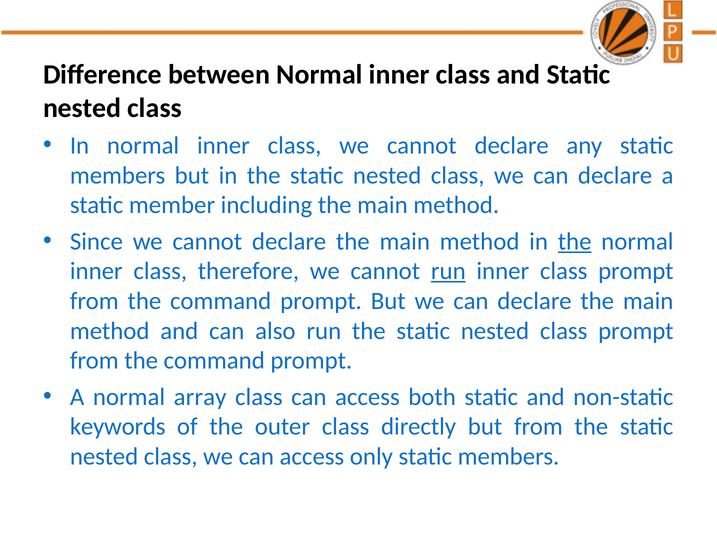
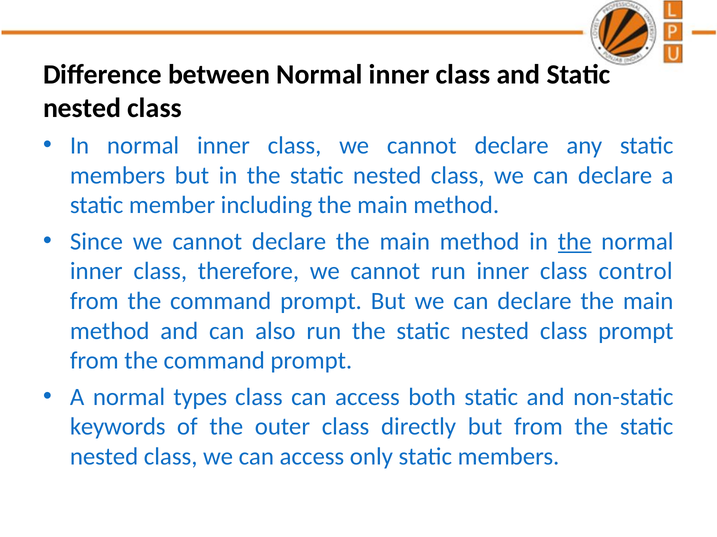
run underline: present -> none (448, 272)
inner class prompt: prompt -> control (636, 272)
array: array -> types (200, 397)
